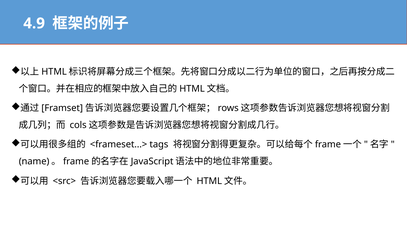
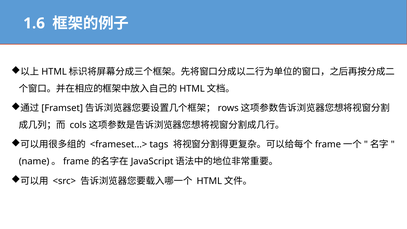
4.9: 4.9 -> 1.6 (34, 23)
